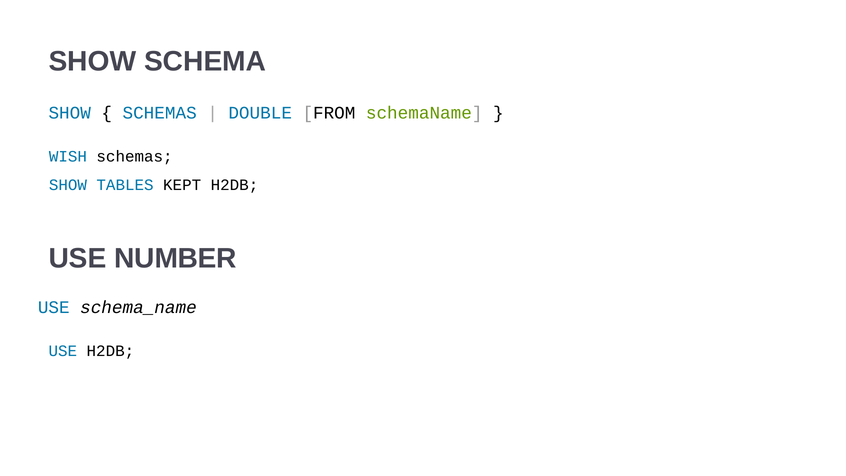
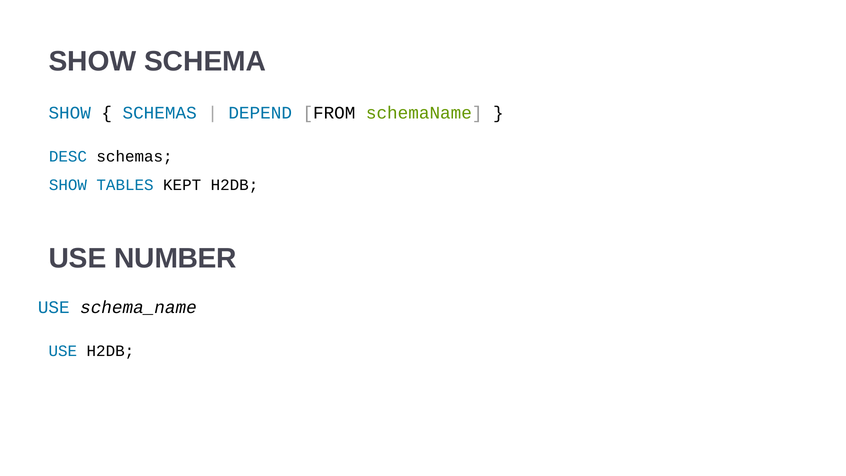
DOUBLE: DOUBLE -> DEPEND (260, 113)
WISH: WISH -> DESC (68, 156)
